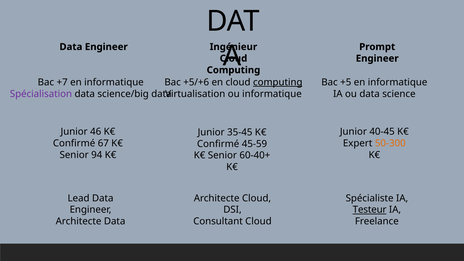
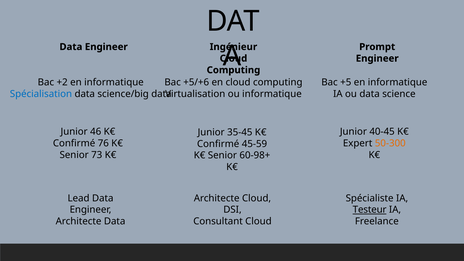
+7: +7 -> +2 (62, 82)
computing underline: present -> none (278, 82)
Spécialisation colour: purple -> blue (41, 94)
67: 67 -> 76 (103, 143)
94: 94 -> 73 (97, 155)
60-40+: 60-40+ -> 60-98+ (255, 155)
